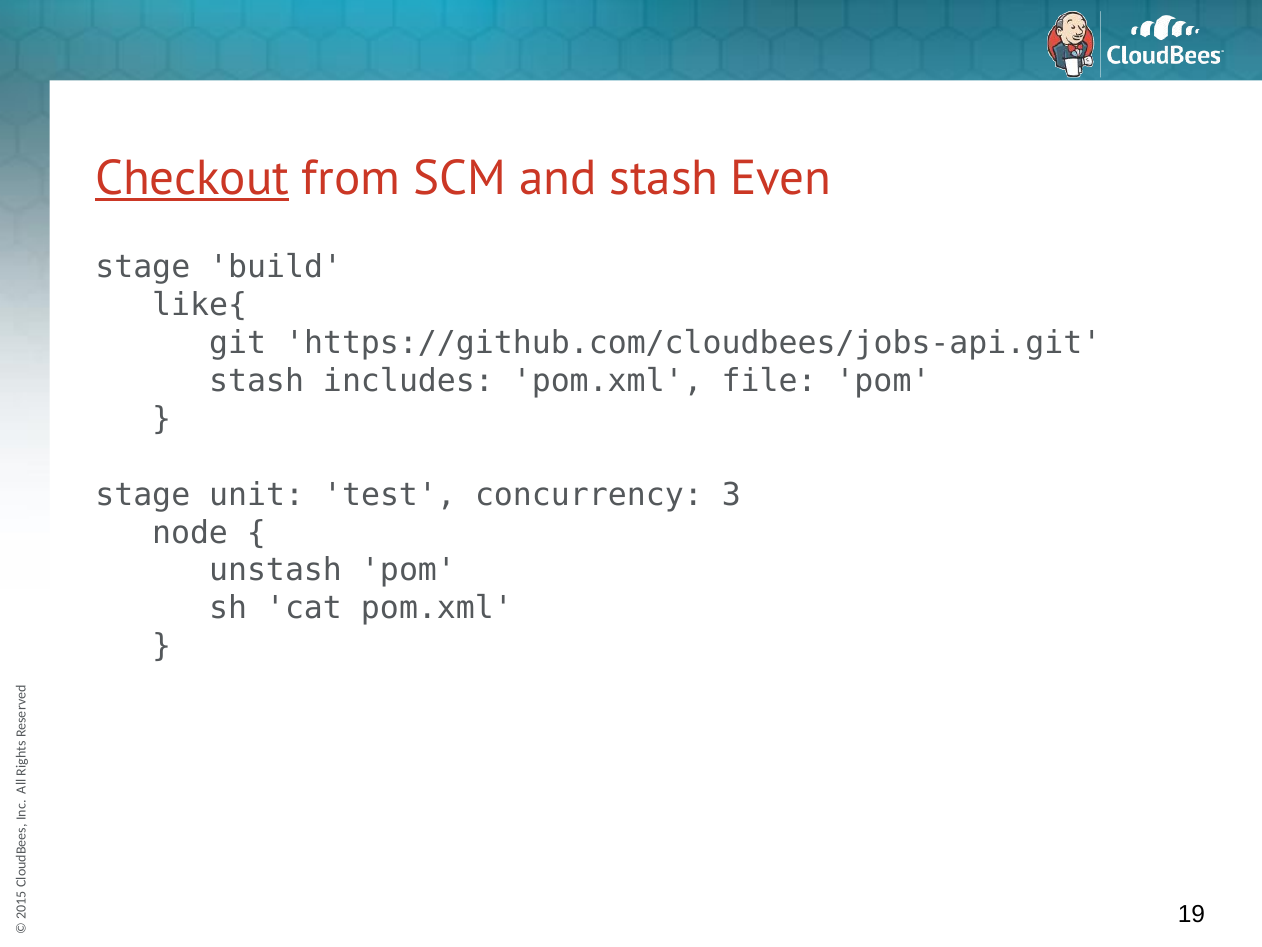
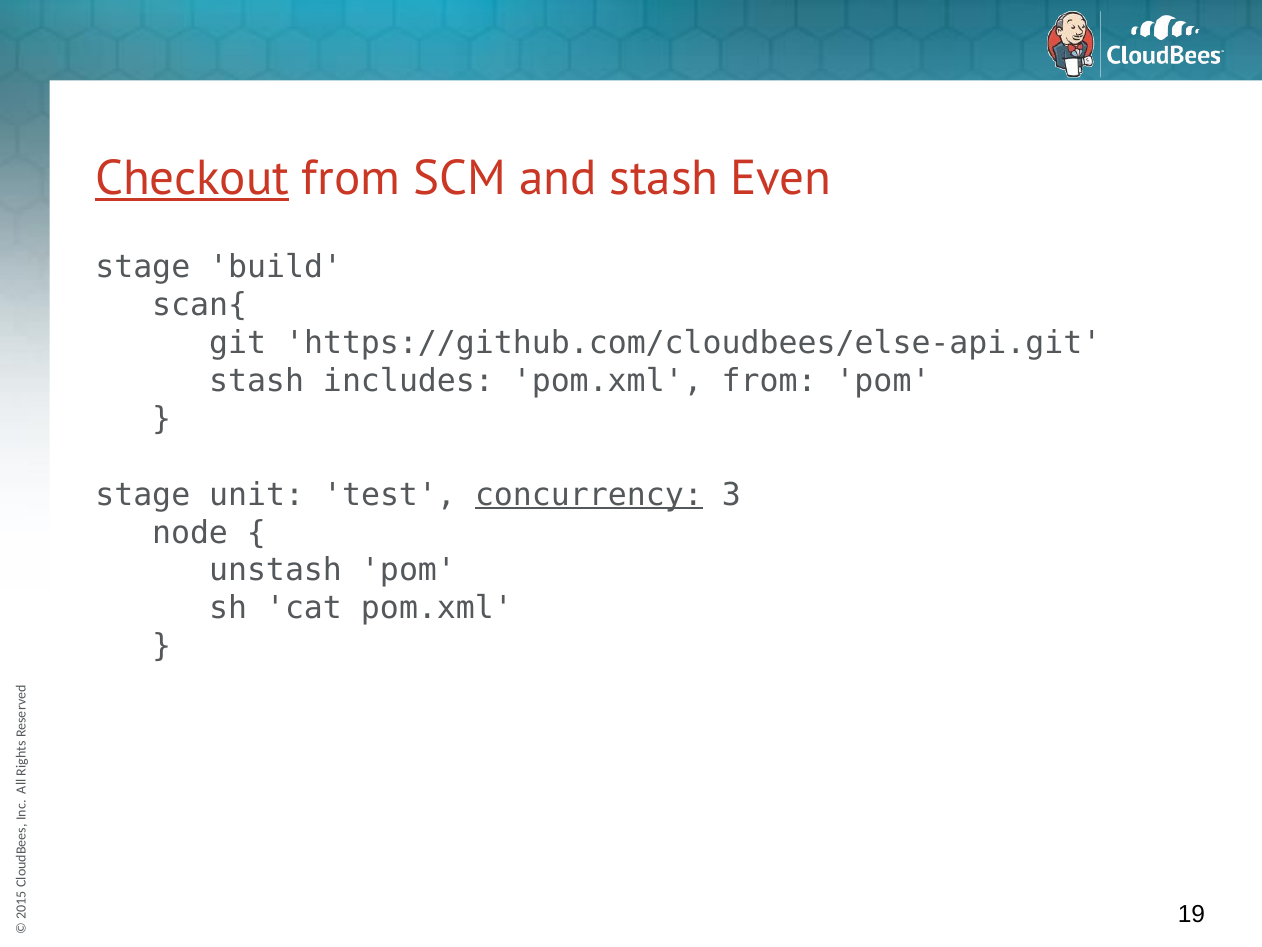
like{: like{ -> scan{ (200, 305)
https://github.com/cloudbees/jobs-api.git: https://github.com/cloudbees/jobs-api.git -> https://github.com/cloudbees/else-api.git (693, 343)
pom.xml file: file -> from (769, 381)
concurrency underline: none -> present (589, 494)
